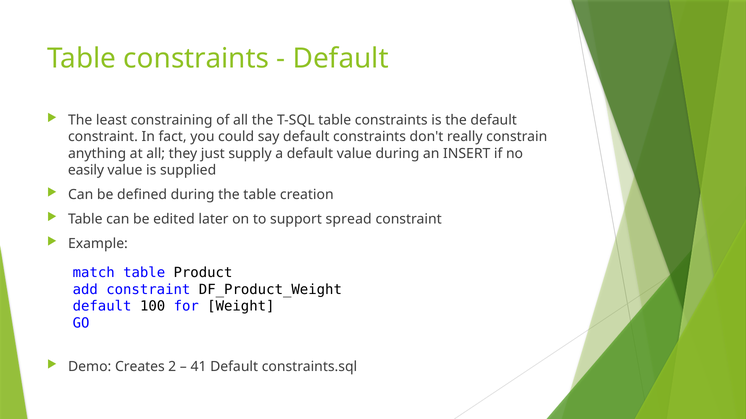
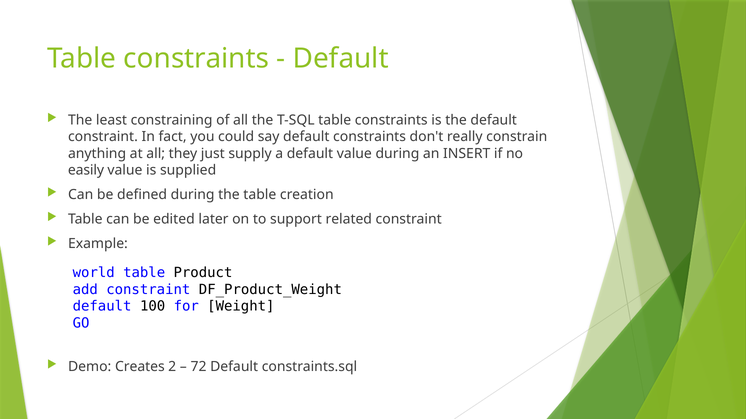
spread: spread -> related (349, 220)
match: match -> world (94, 273)
41: 41 -> 72 (199, 367)
